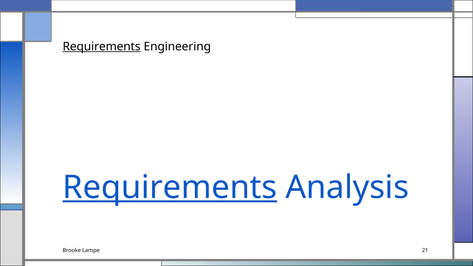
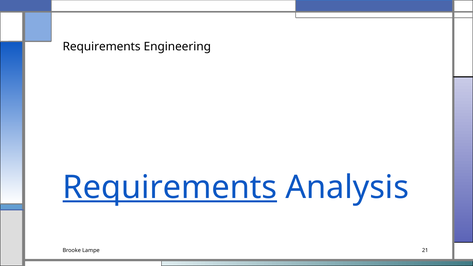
Requirements underline: present -> none (102, 47)
